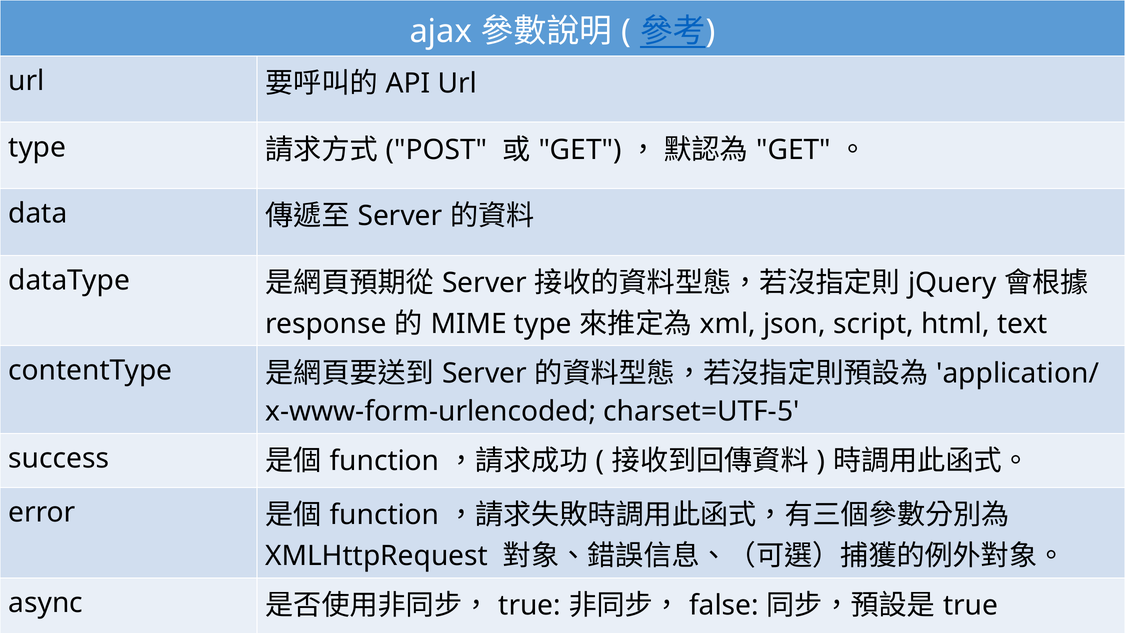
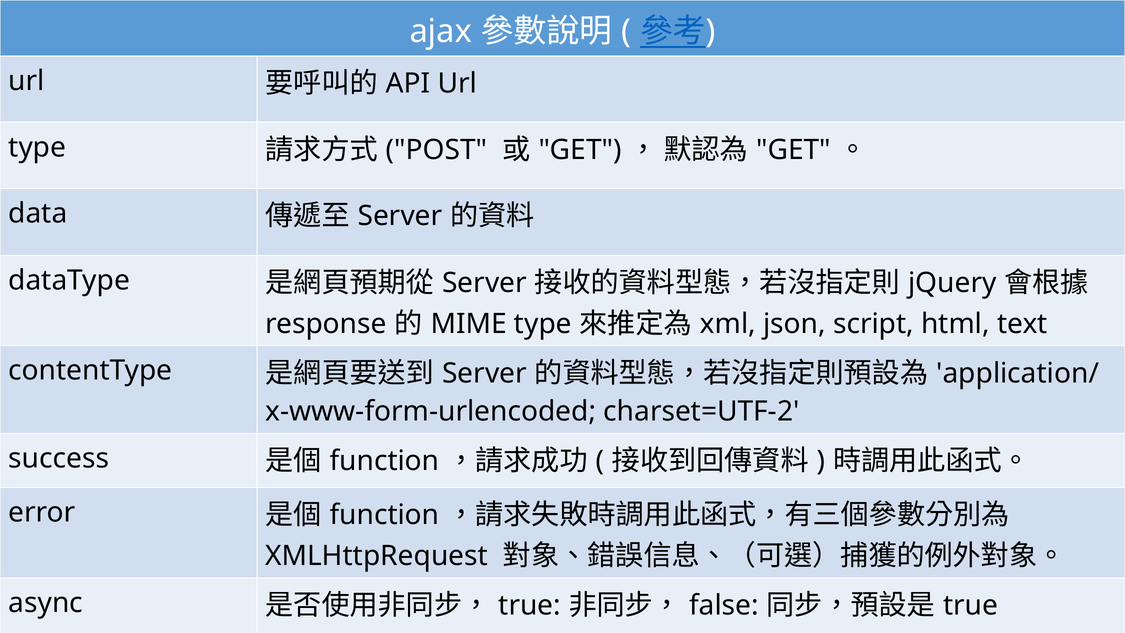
charset=UTF-5: charset=UTF-5 -> charset=UTF-2 (701, 412)
